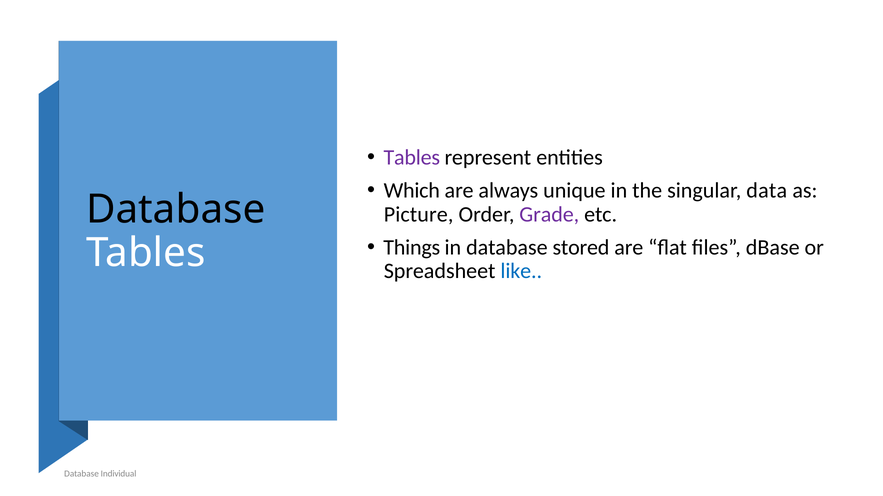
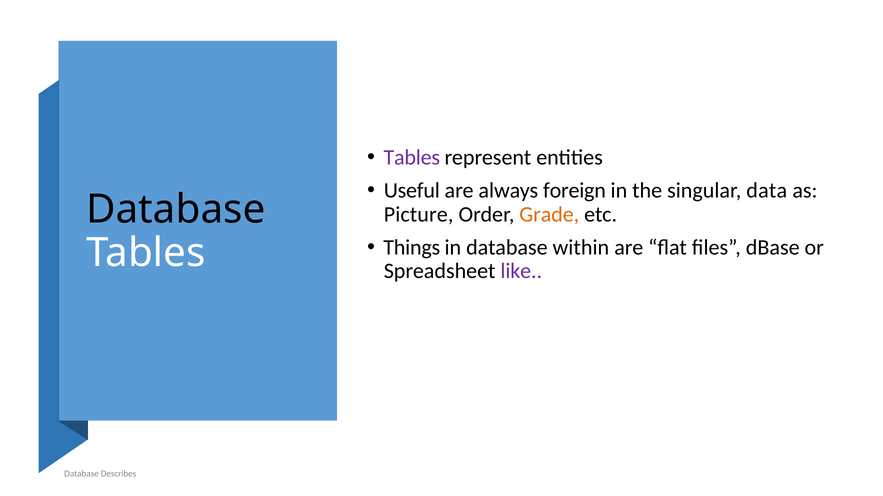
Which: Which -> Useful (412, 191)
unique: unique -> foreign (574, 191)
Grade colour: purple -> orange (549, 215)
stored: stored -> within (581, 248)
like colour: blue -> purple (521, 272)
Individual: Individual -> Describes (119, 474)
